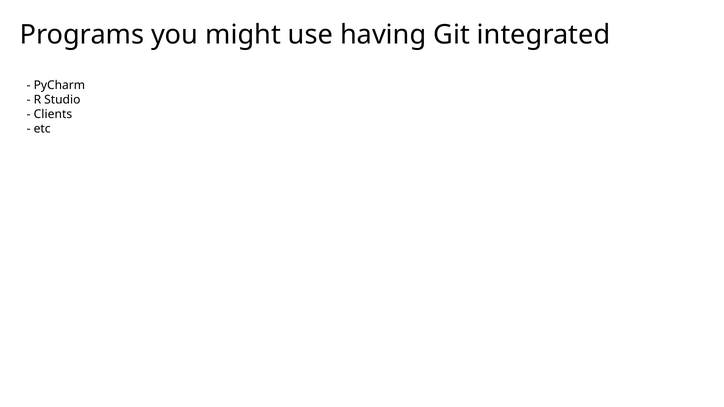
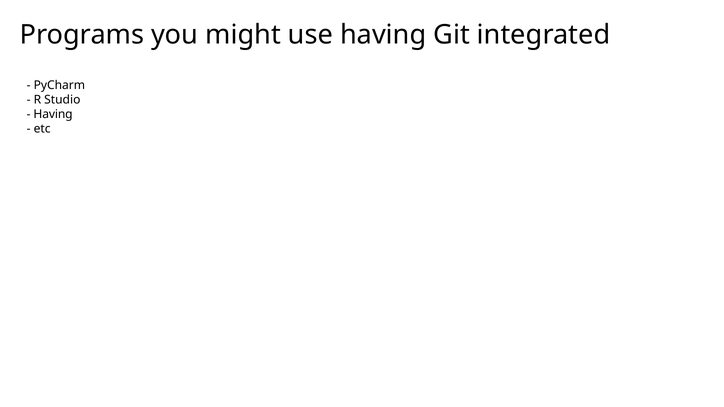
Clients: Clients -> Having (53, 114)
